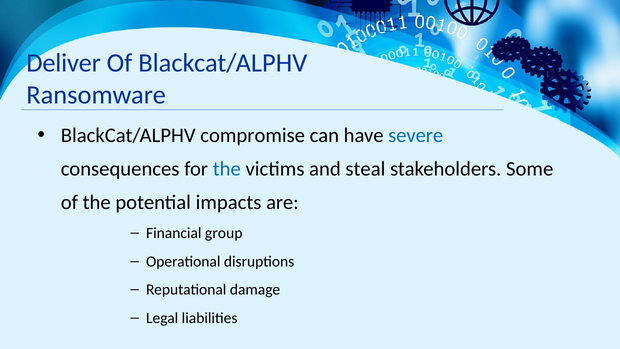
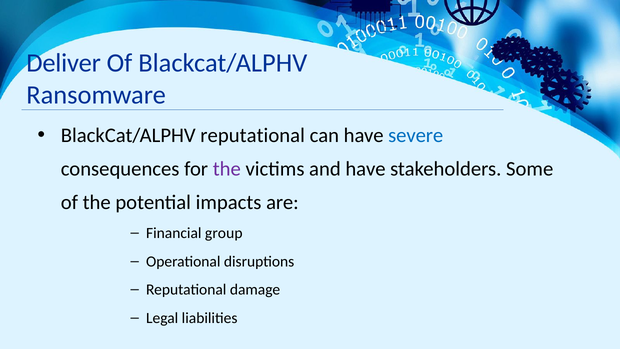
BlackCat/ALPHV compromise: compromise -> reputational (253, 135)
the colour: blue -> purple (227, 169)
and steal: steal -> have (365, 169)
